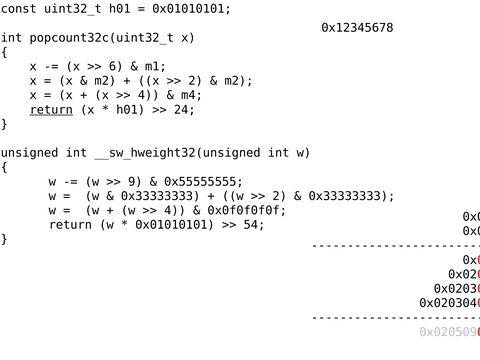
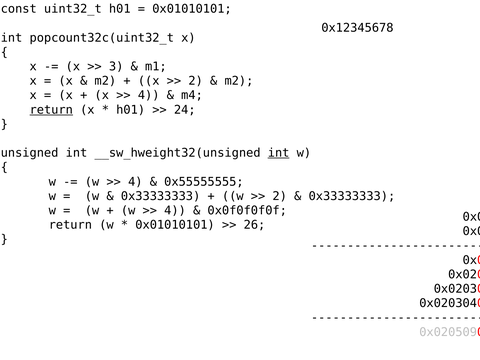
6: 6 -> 3 (116, 67)
int underline: none -> present (279, 153)
9: 9 -> 4 (135, 182)
54: 54 -> 26 (254, 225)
